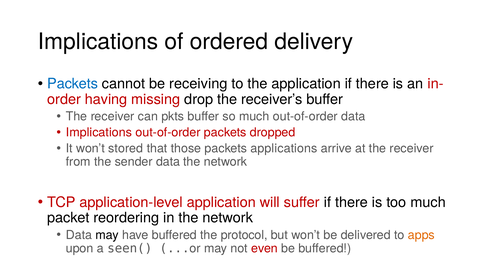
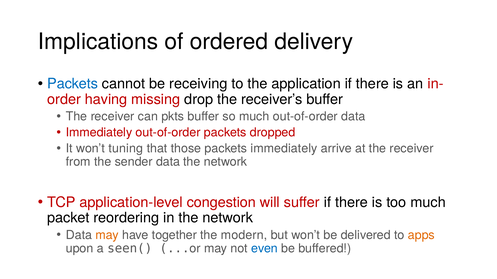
Implications: Implications -> Immediately (99, 133)
stored: stored -> tuning (126, 149)
packets applications: applications -> immediately (284, 149)
application-level application: application -> congestion (221, 203)
may colour: black -> orange (107, 235)
have buffered: buffered -> together (174, 235)
protocol: protocol -> modern (244, 235)
even colour: red -> blue (265, 249)
